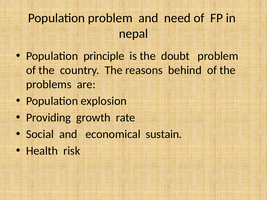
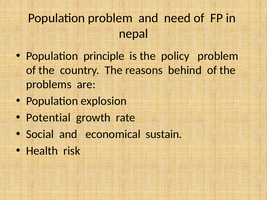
doubt: doubt -> policy (175, 56)
Providing: Providing -> Potential (48, 118)
